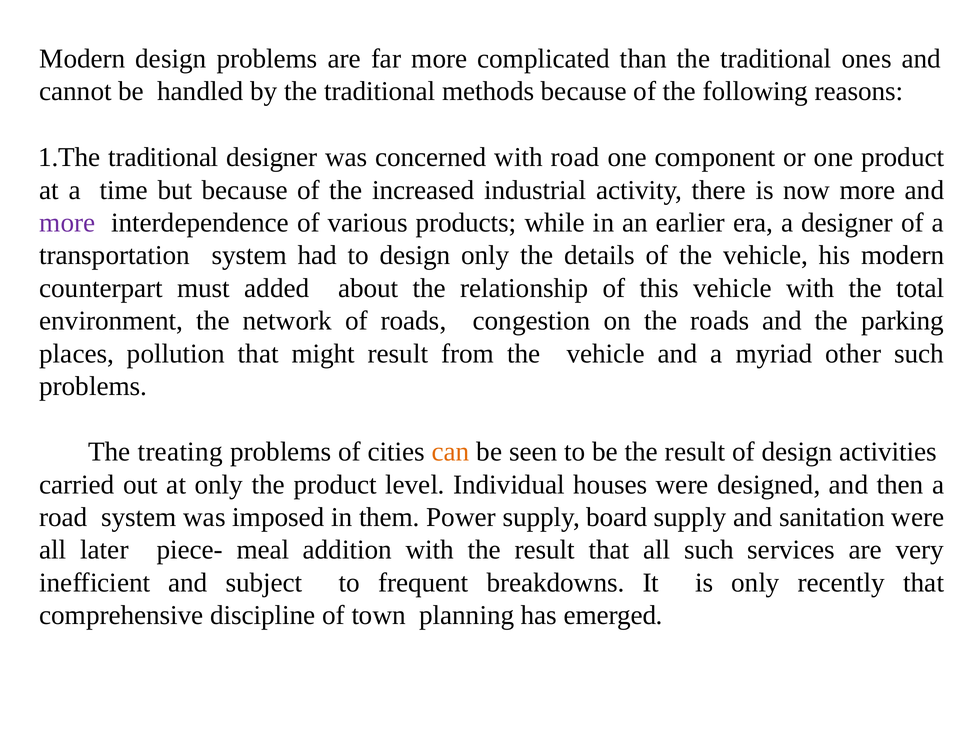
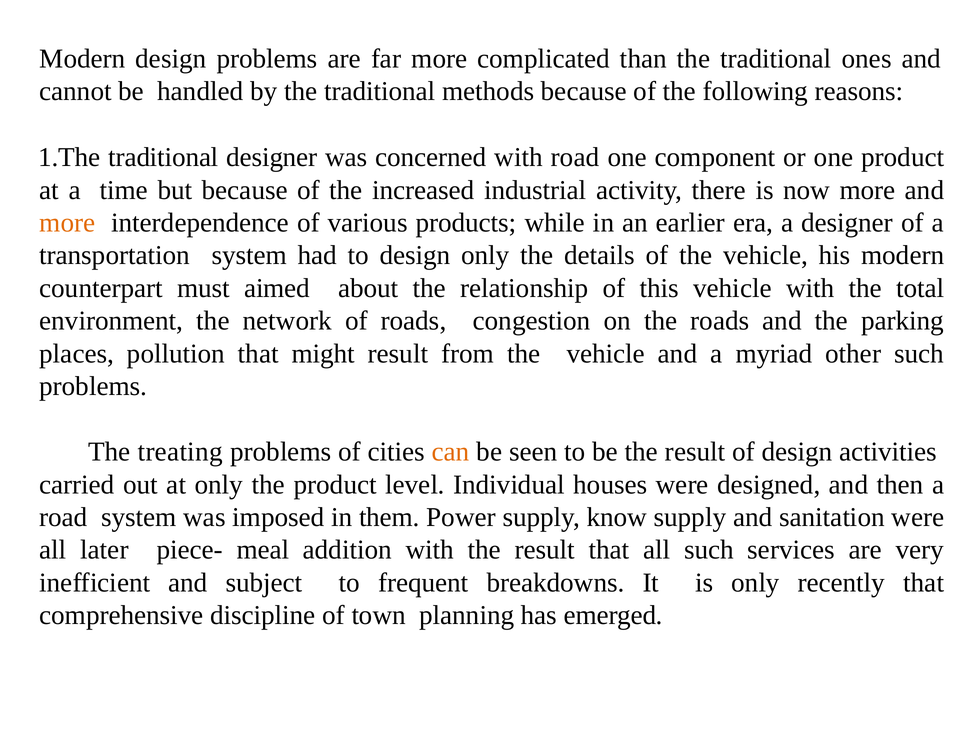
more colour: purple -> orange (67, 223)
added: added -> aimed (277, 288)
board: board -> know (617, 517)
